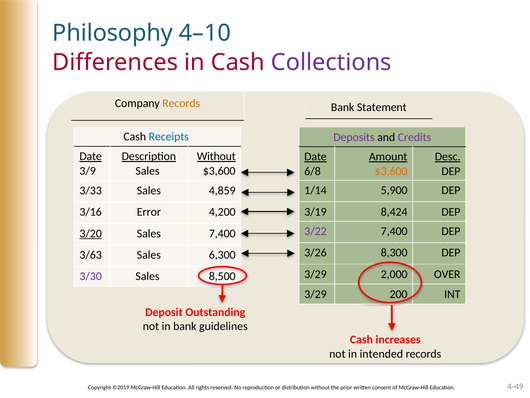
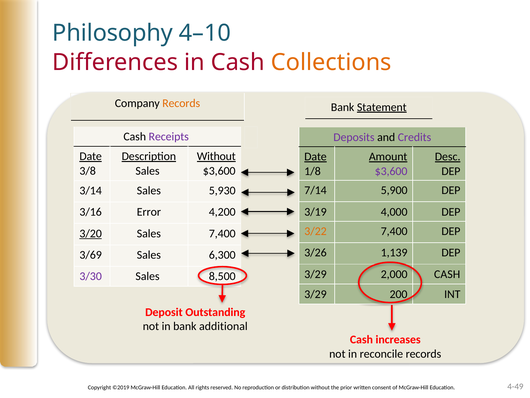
Collections colour: purple -> orange (331, 62)
Statement underline: none -> present (382, 107)
Receipts colour: blue -> purple (169, 136)
3/9: 3/9 -> 3/8 (88, 171)
6/8: 6/8 -> 1/8 (313, 171)
$3,600 colour: orange -> purple (391, 171)
1/14: 1/14 -> 7/14 (315, 190)
3/33: 3/33 -> 3/14 (91, 190)
4,859: 4,859 -> 5,930 (222, 190)
8,424: 8,424 -> 4,000 (394, 212)
3/22 colour: purple -> orange (315, 231)
8,300: 8,300 -> 1,139 (394, 252)
3/63: 3/63 -> 3/69 (91, 255)
OVER: OVER -> CASH (447, 274)
guidelines: guidelines -> additional (223, 326)
intended: intended -> reconcile (381, 353)
